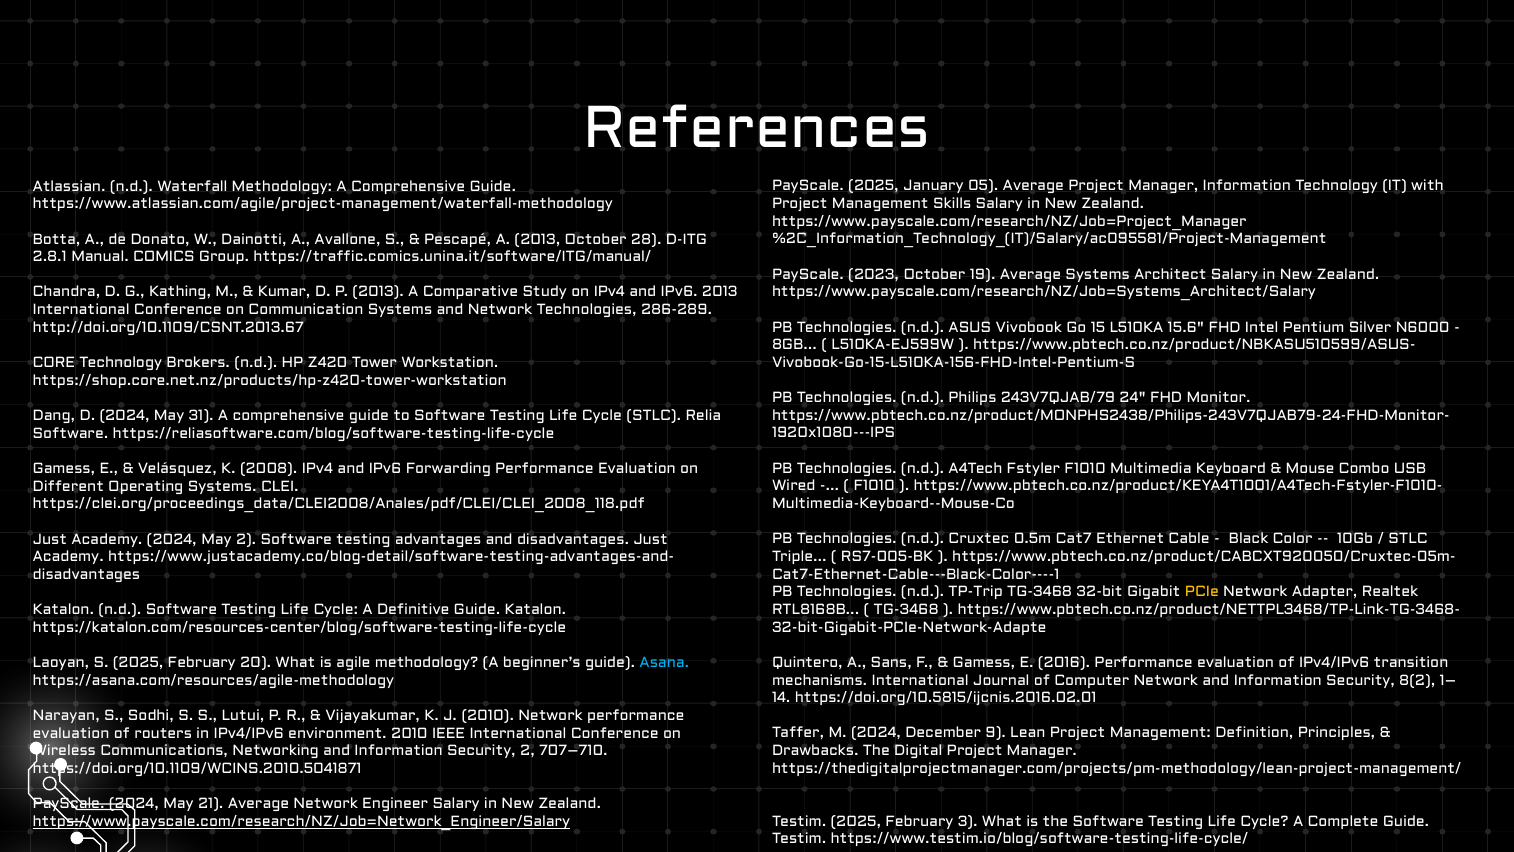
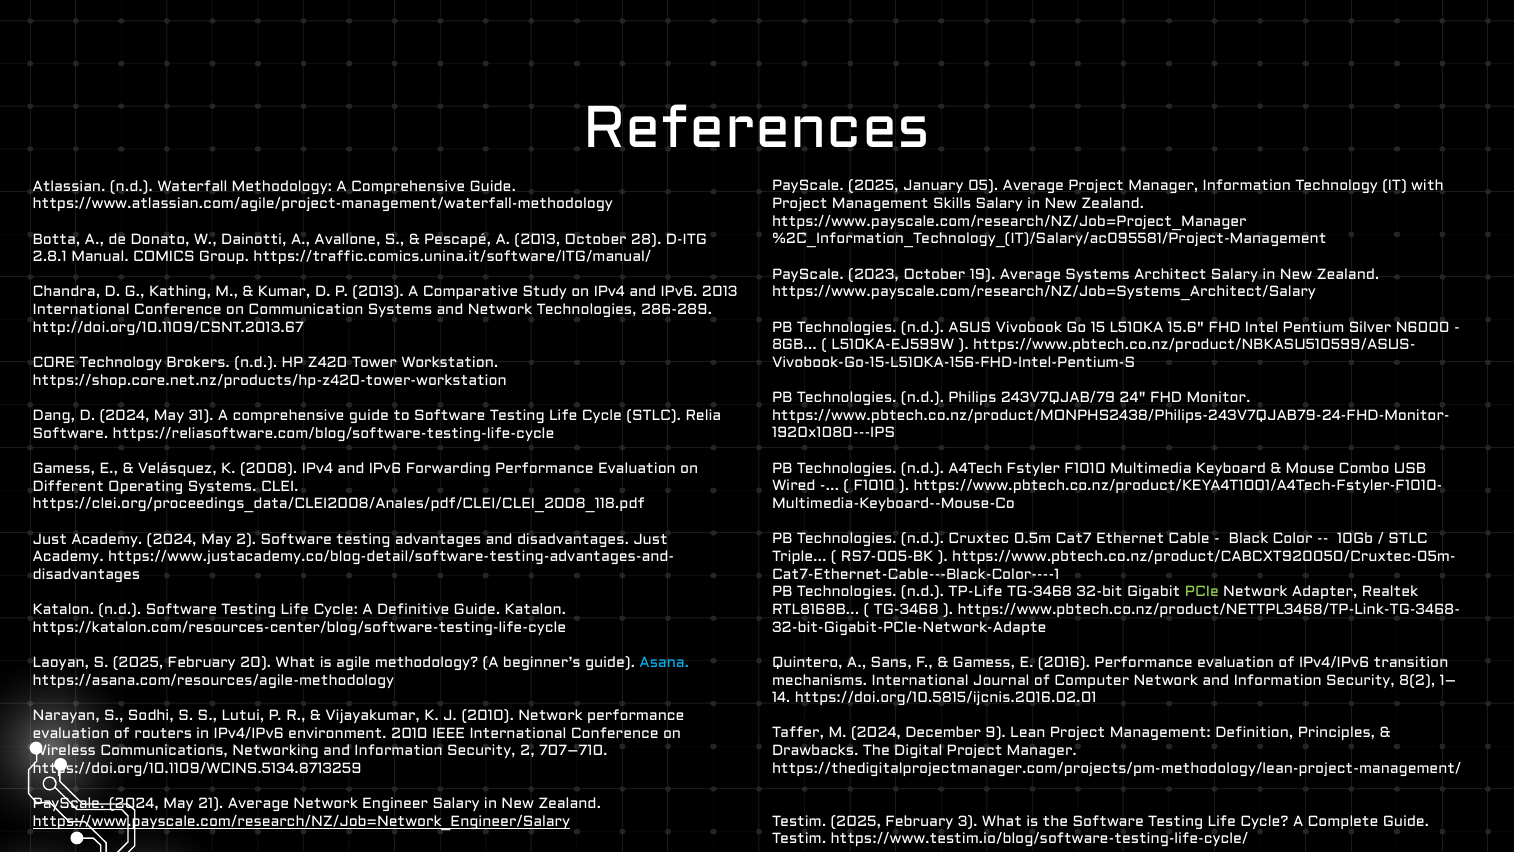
TP-Trip: TP-Trip -> TP-Life (976, 592)
PCIe colour: yellow -> light green (1202, 592)
https://doi.org/10.1109/WCINS.2010.5041871: https://doi.org/10.1109/WCINS.2010.5041871 -> https://doi.org/10.1109/WCINS.5134.8713259 (197, 768)
